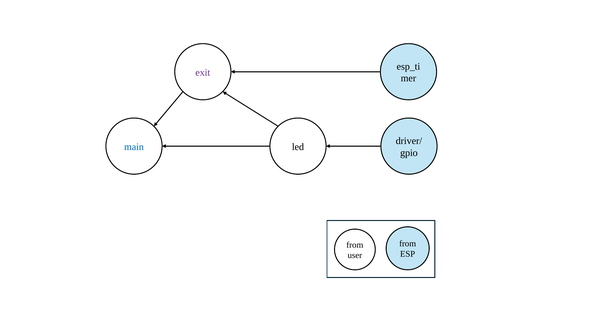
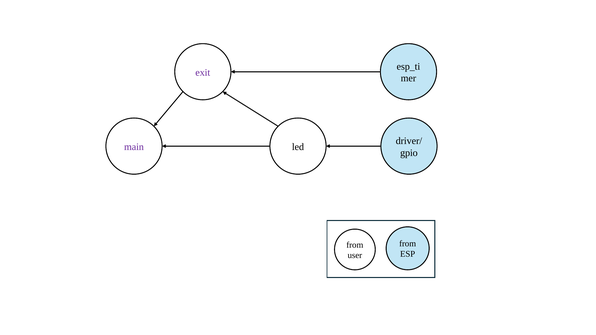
main colour: blue -> purple (134, 147)
